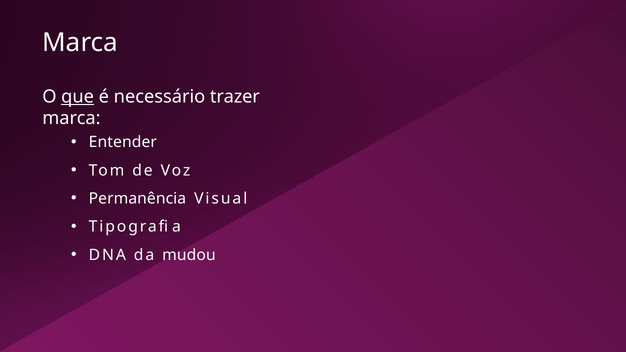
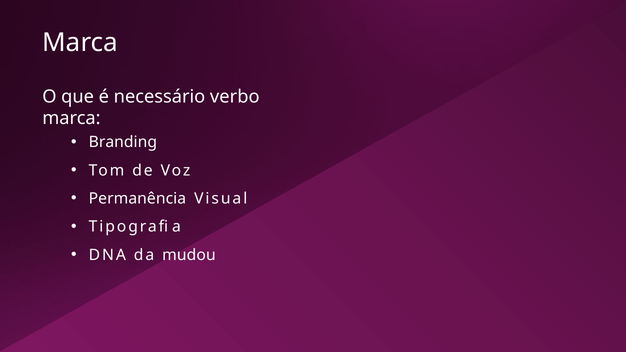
que underline: present -> none (78, 97)
trazer: trazer -> verbo (235, 97)
Entender: Entender -> Branding (123, 142)
